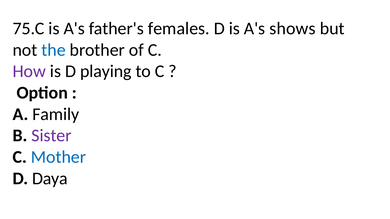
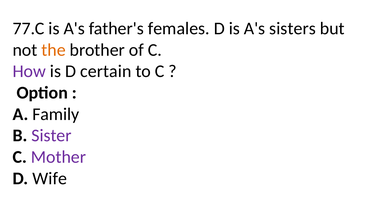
75.C: 75.C -> 77.C (29, 29)
shows: shows -> sisters (293, 29)
the colour: blue -> orange (54, 50)
playing: playing -> certain (106, 71)
Mother colour: blue -> purple (58, 157)
Daya: Daya -> Wife (50, 179)
